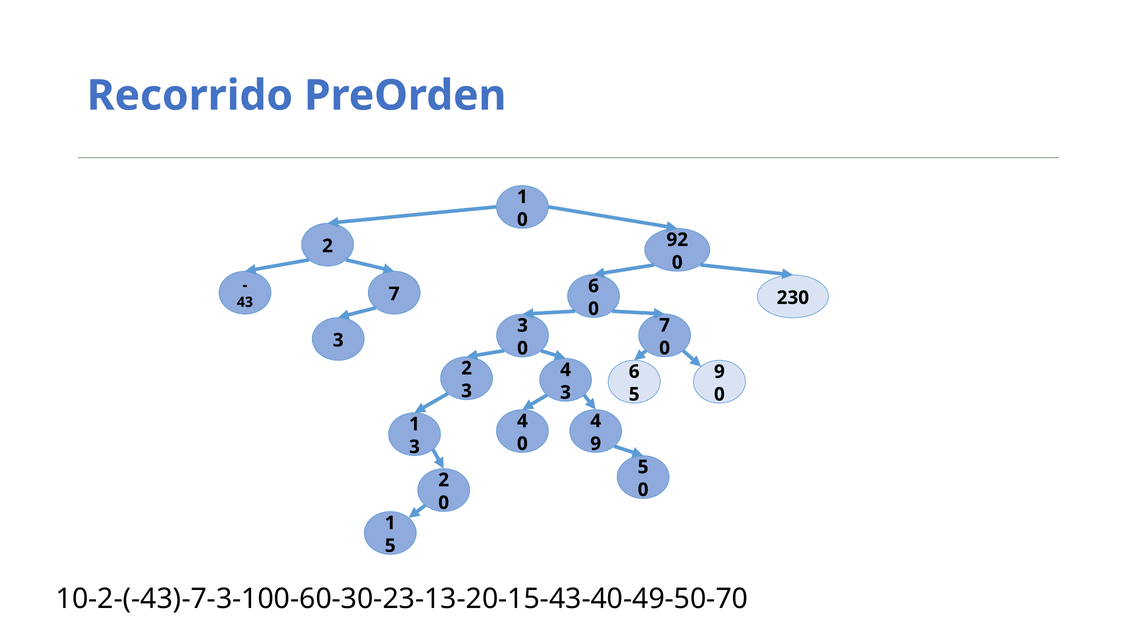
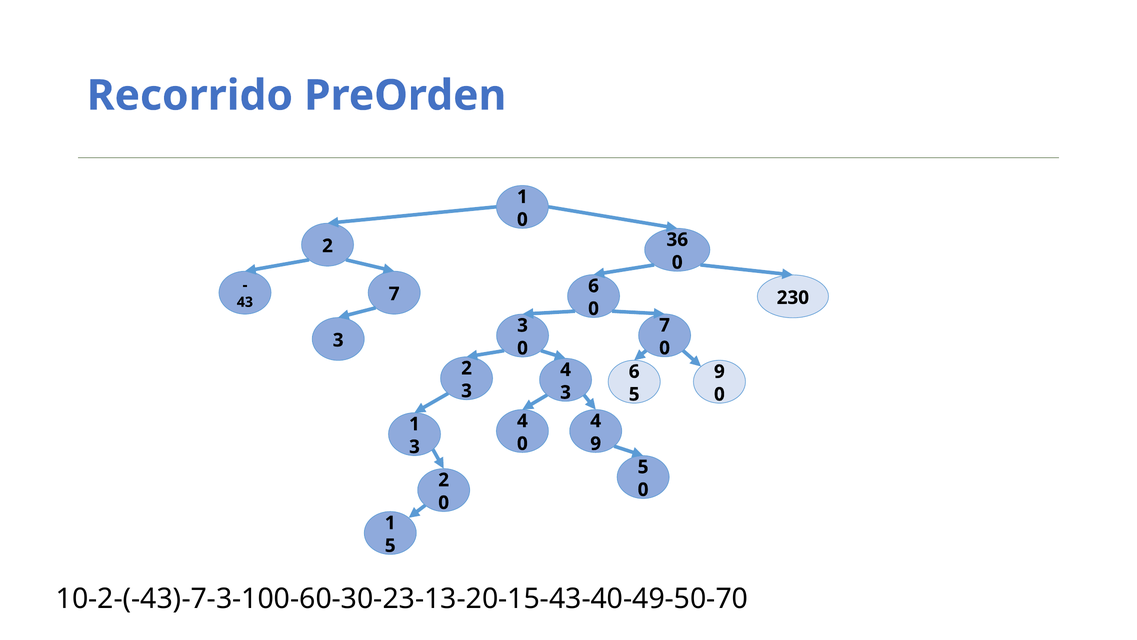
92: 92 -> 36 (677, 240)
